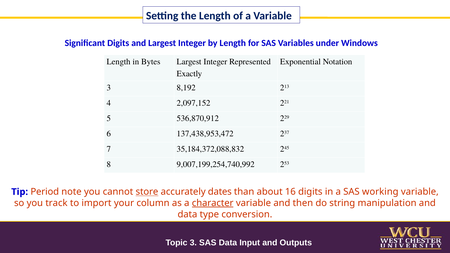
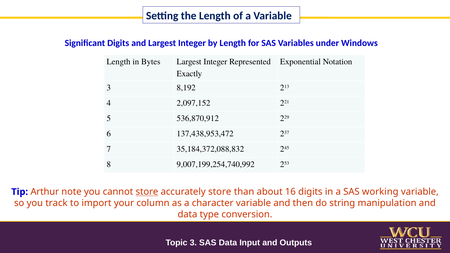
Period: Period -> Arthur (45, 192)
accurately dates: dates -> store (220, 192)
character underline: present -> none (213, 203)
